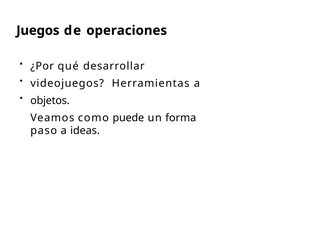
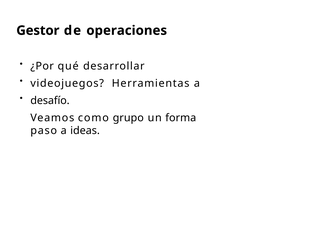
Juegos: Juegos -> Gestor (38, 30)
objetos: objetos -> desafío (50, 100)
puede: puede -> grupo (128, 117)
